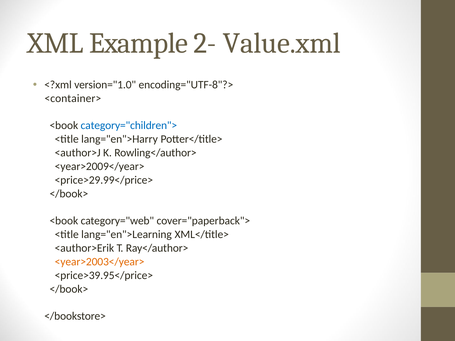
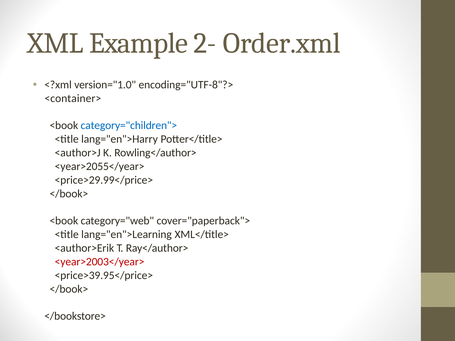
Value.xml: Value.xml -> Order.xml (282, 43)
<year>2009</year>: <year>2009</year> -> <year>2055</year> (100, 167)
<year>2003</year> colour: orange -> red (100, 262)
